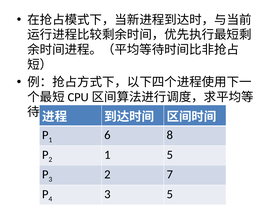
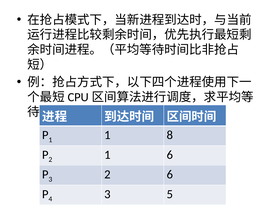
1 6: 6 -> 1 (108, 135)
1 5: 5 -> 6 (170, 155)
2 7: 7 -> 6 (170, 174)
